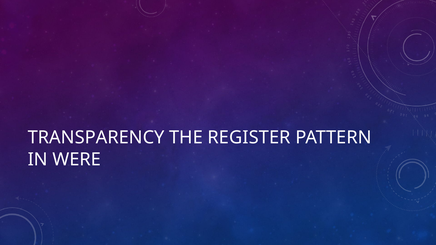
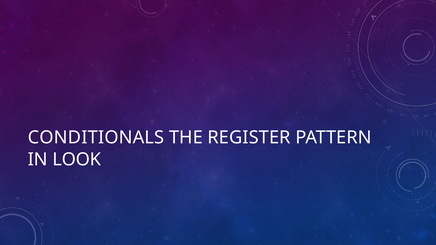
TRANSPARENCY: TRANSPARENCY -> CONDITIONALS (96, 138)
WERE: WERE -> LOOK (77, 160)
